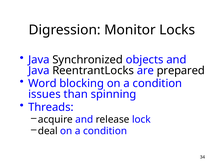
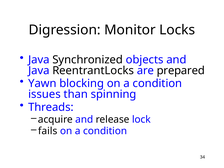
Word: Word -> Yawn (42, 83)
deal: deal -> fails (48, 131)
